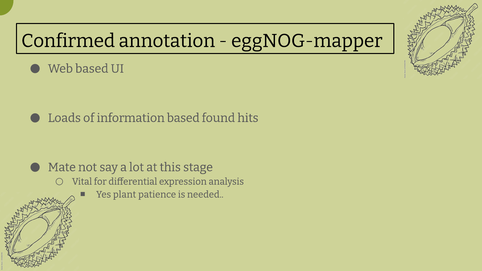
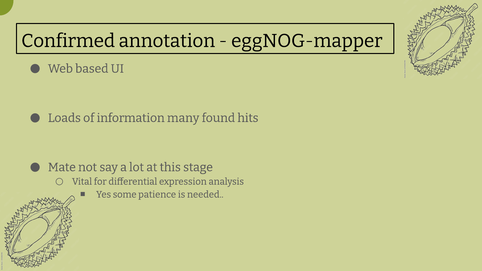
information based: based -> many (183, 118)
plant: plant -> some (125, 195)
